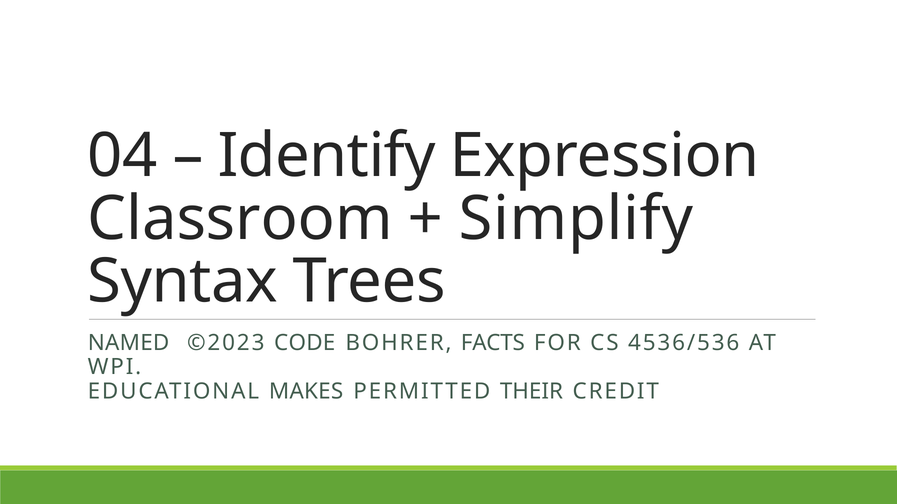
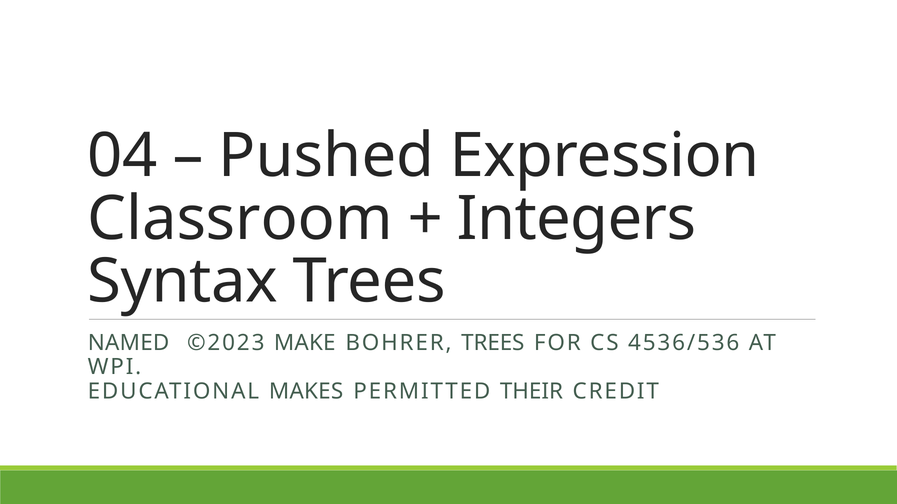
Identify: Identify -> Pushed (326, 156)
Simplify: Simplify -> Integers (577, 219)
CODE: CODE -> MAKE (305, 343)
BOHRER FACTS: FACTS -> TREES (493, 343)
